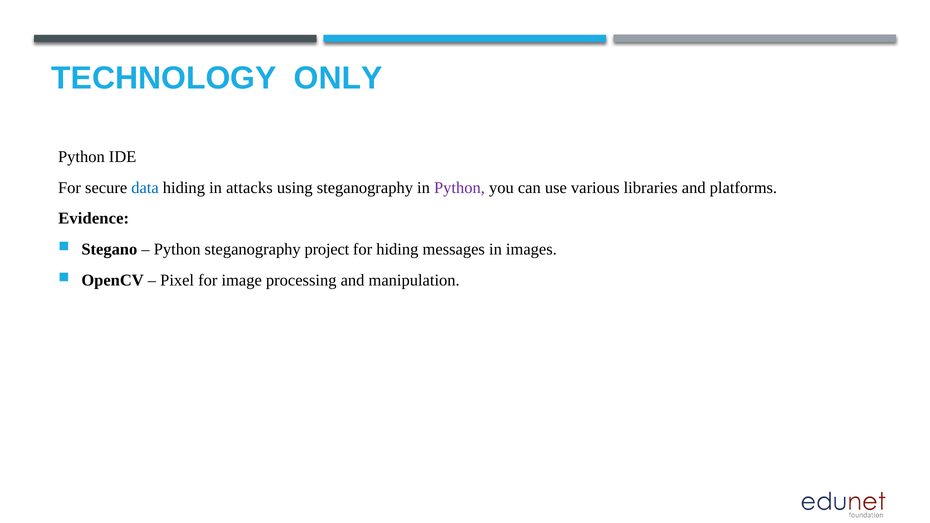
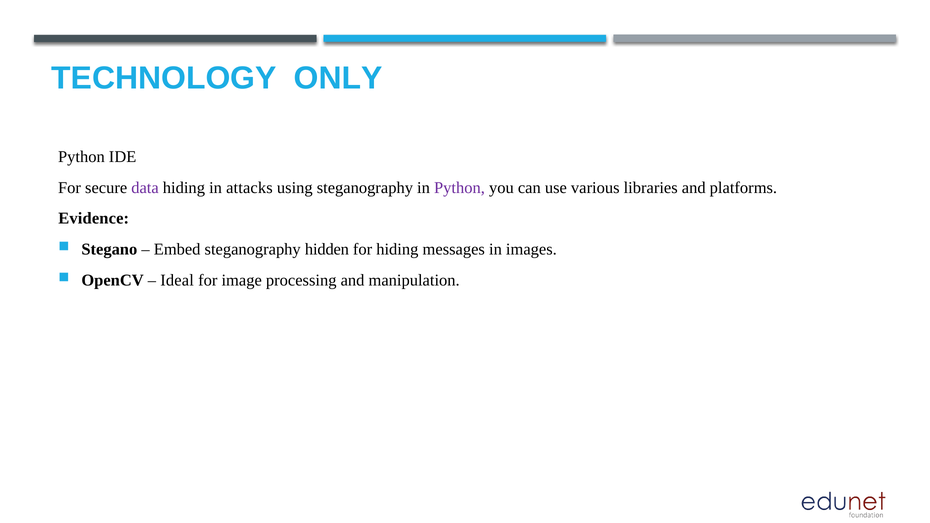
data colour: blue -> purple (145, 188)
Python: Python -> Embed (177, 249)
project: project -> hidden (327, 249)
Pixel: Pixel -> Ideal (177, 280)
